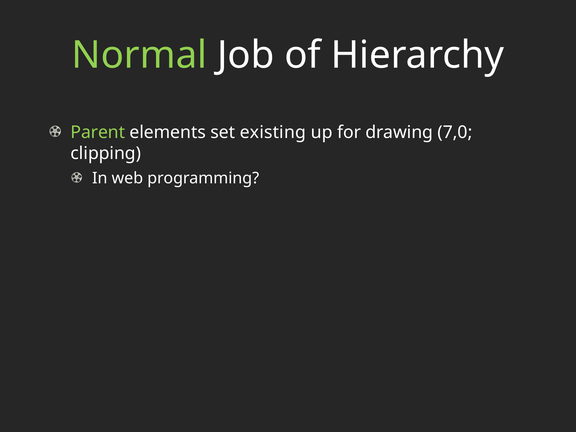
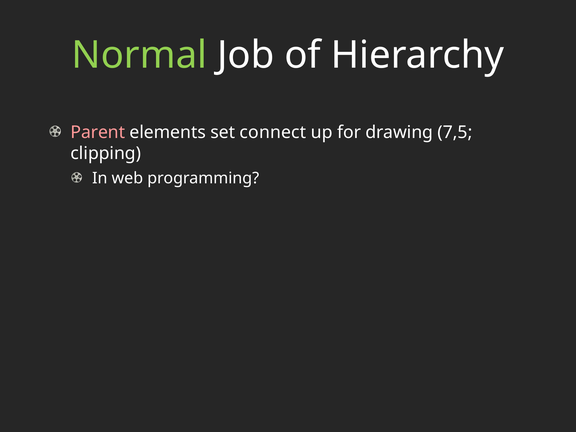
Parent colour: light green -> pink (98, 132)
existing: existing -> connect (273, 132)
7,0: 7,0 -> 7,5 (455, 132)
